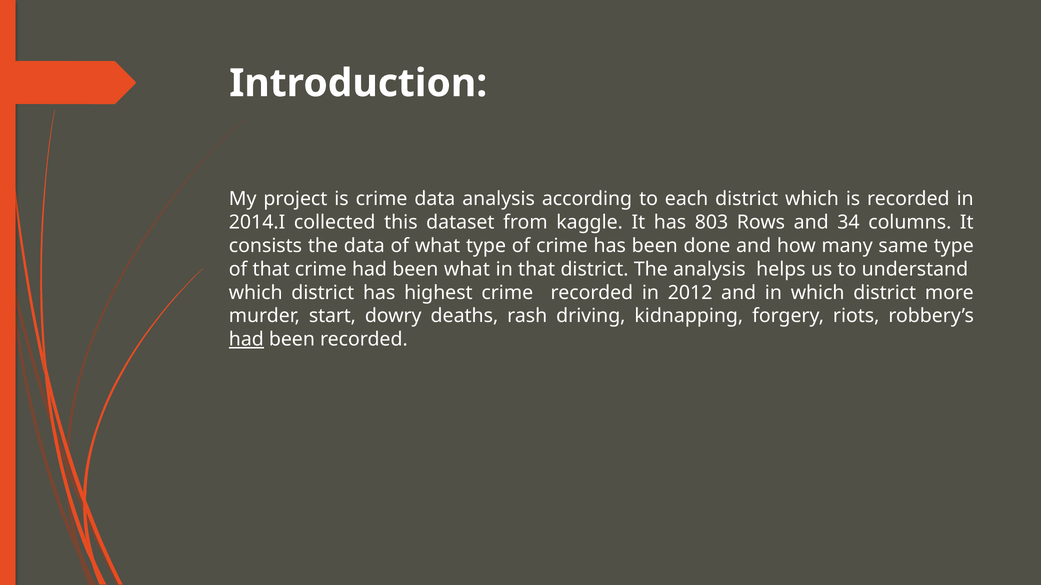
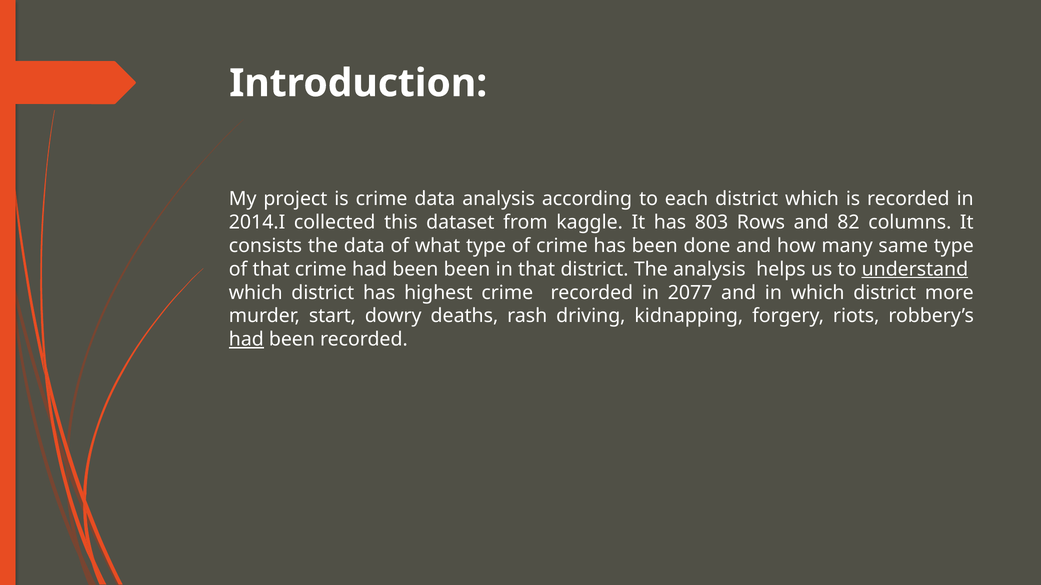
34: 34 -> 82 (848, 223)
been what: what -> been (467, 269)
understand underline: none -> present (915, 269)
2012: 2012 -> 2077 (690, 293)
